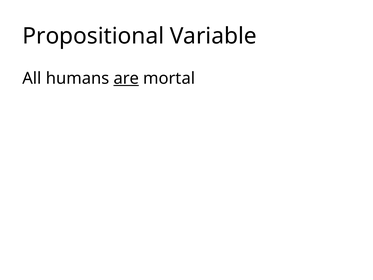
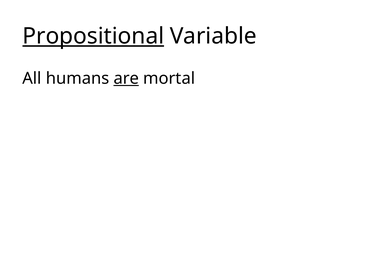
Propositional underline: none -> present (93, 36)
